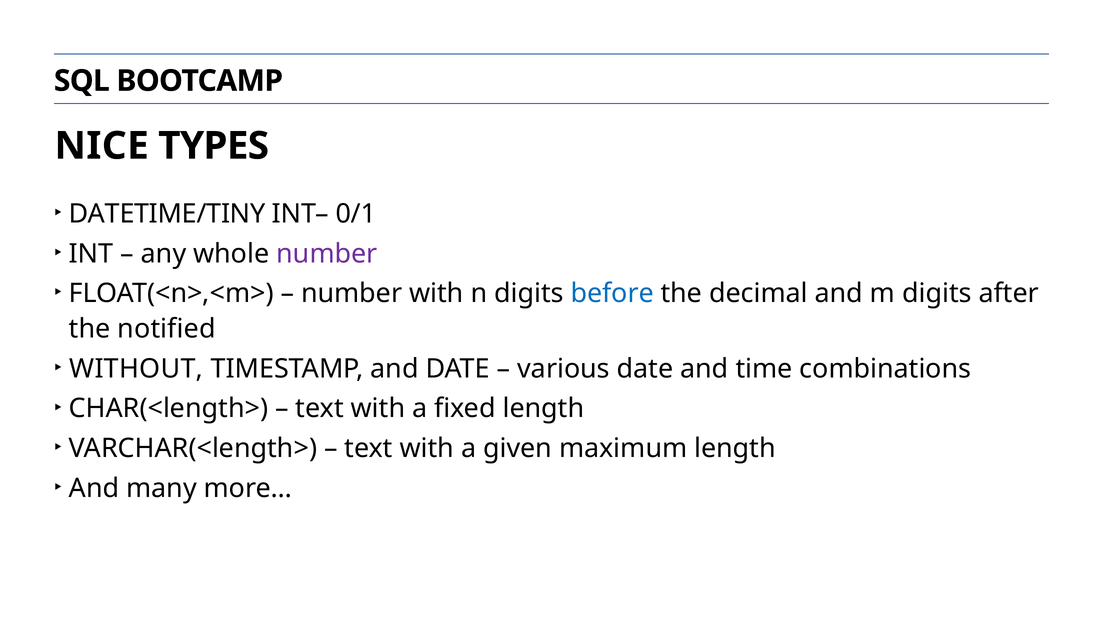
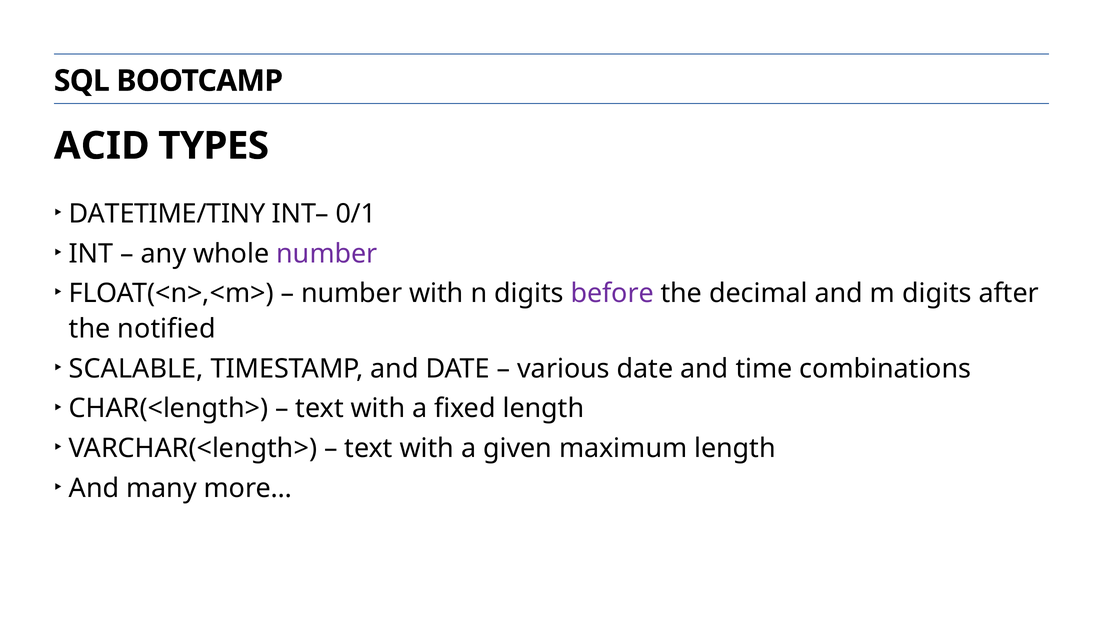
NICE: NICE -> ACID (102, 146)
before colour: blue -> purple (612, 294)
WITHOUT: WITHOUT -> SCALABLE (136, 369)
